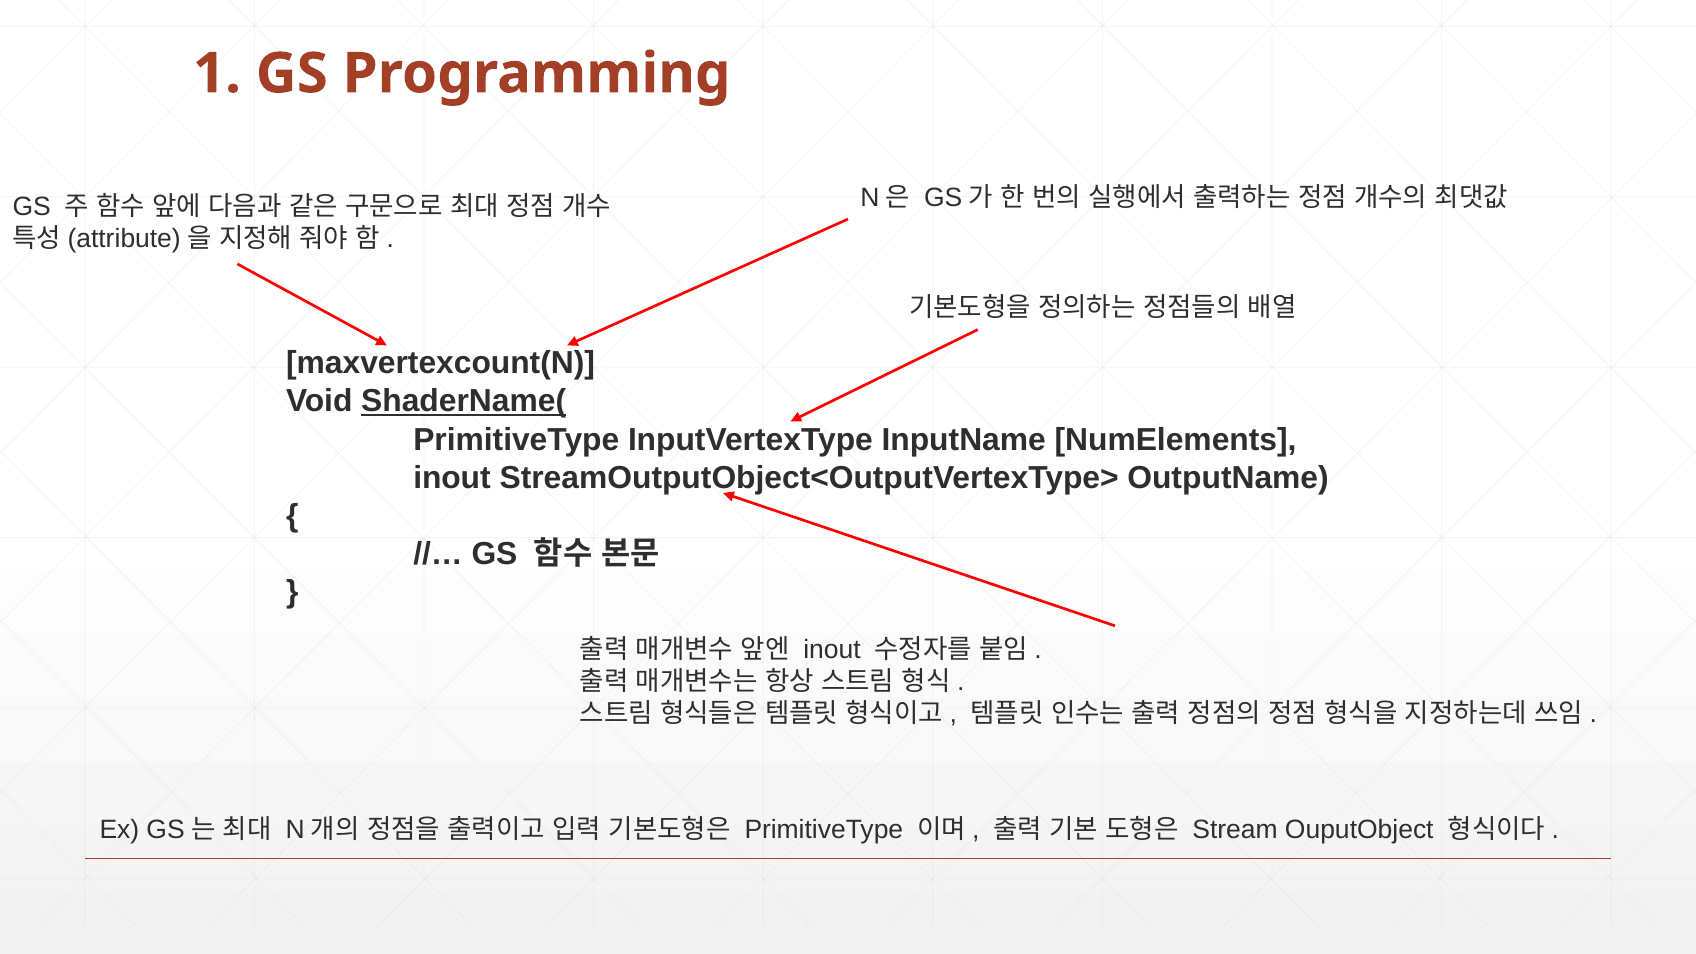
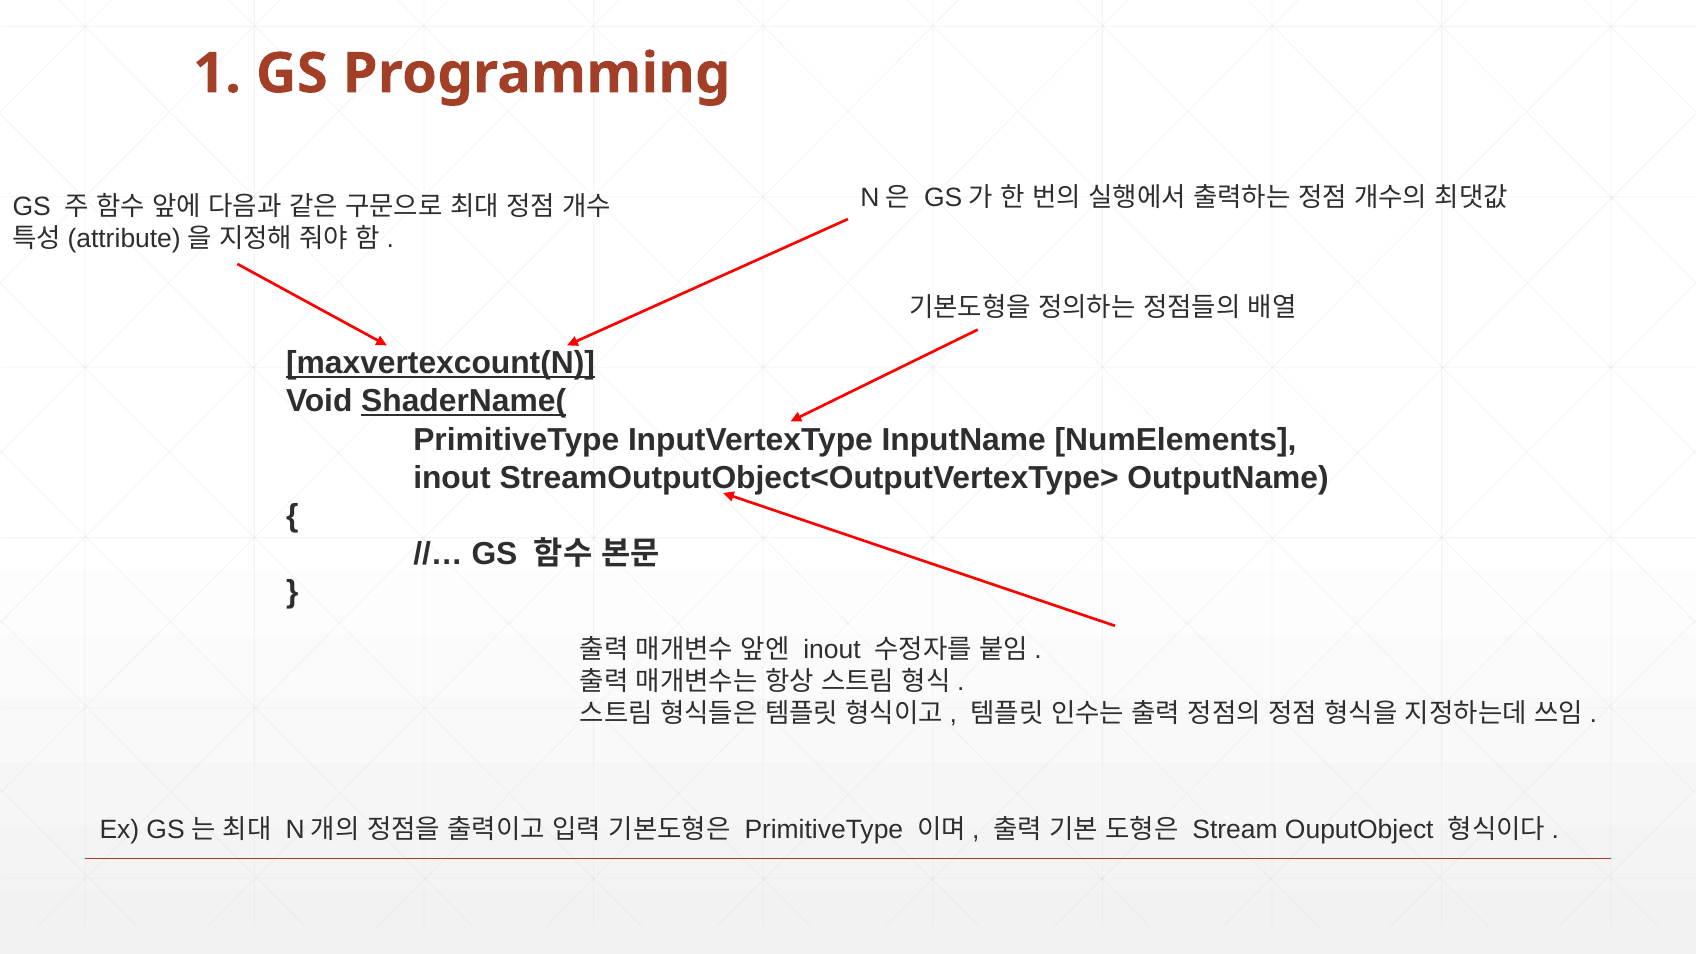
maxvertexcount(N underline: none -> present (441, 363)
